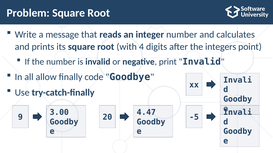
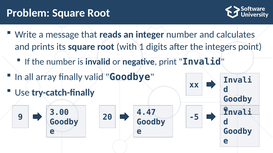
4: 4 -> 1 (141, 47)
allow: allow -> array (46, 77)
code: code -> valid (94, 77)
